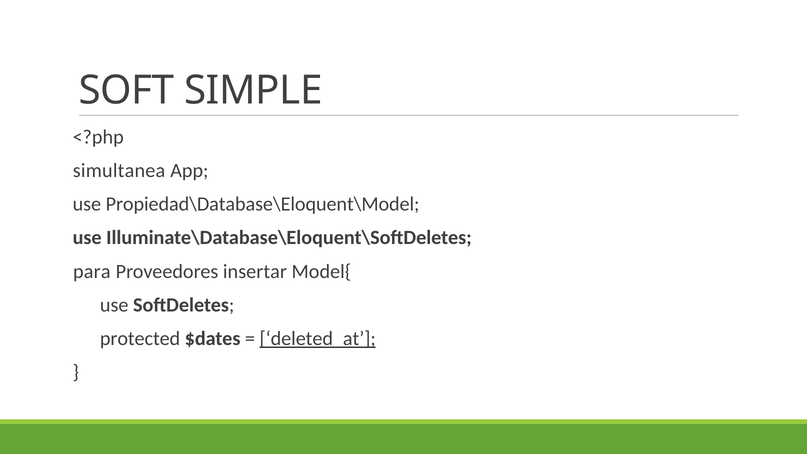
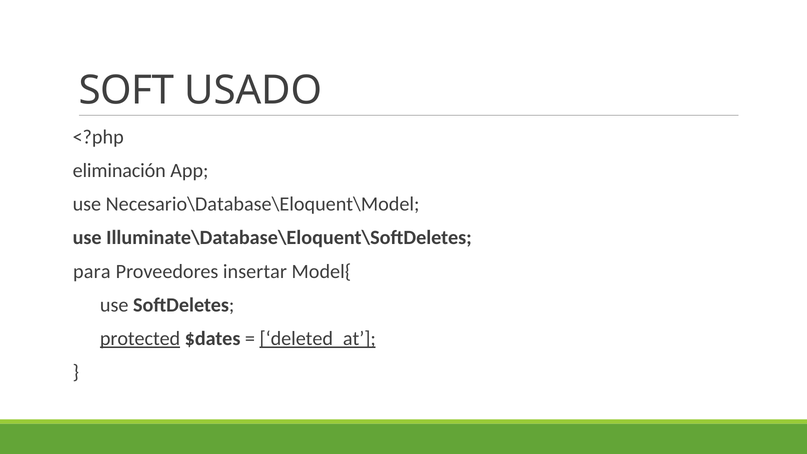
SIMPLE: SIMPLE -> USADO (253, 90)
simultanea: simultanea -> eliminación (119, 171)
Propiedad\Database\Eloquent\Model: Propiedad\Database\Eloquent\Model -> Necesario\Database\Eloquent\Model (263, 204)
protected underline: none -> present (140, 338)
